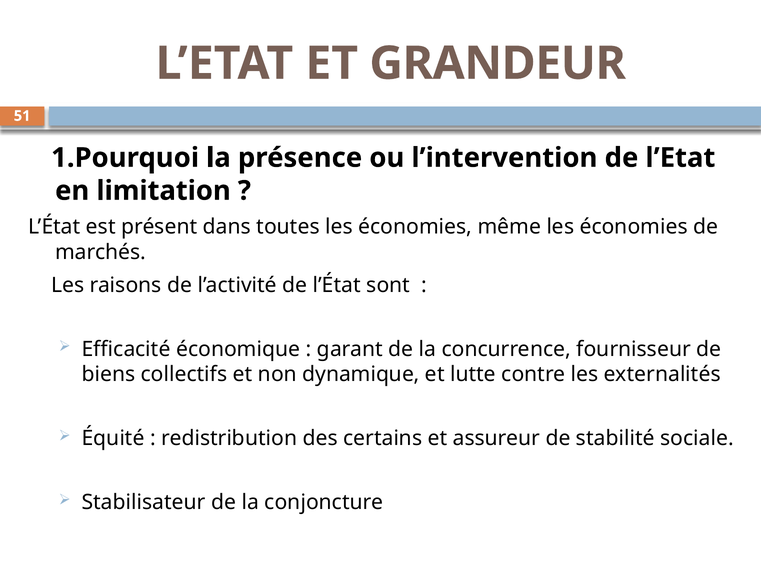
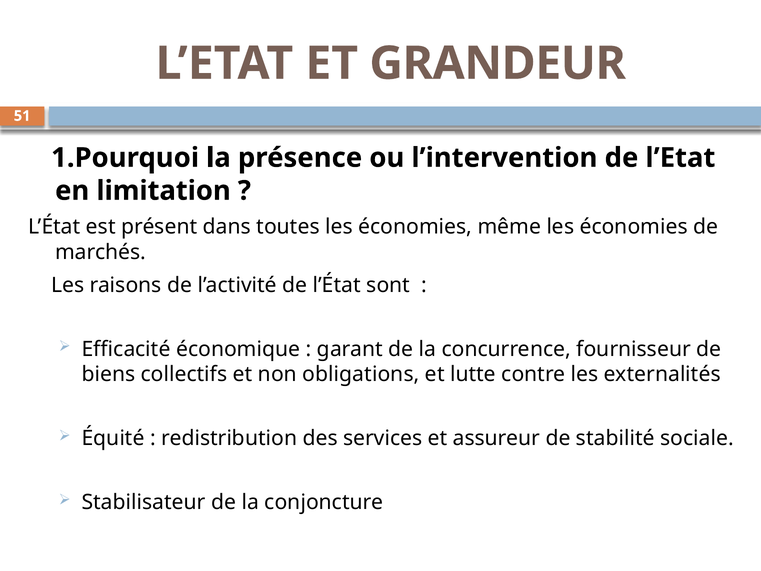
dynamique: dynamique -> obligations (361, 374)
certains: certains -> services (383, 438)
